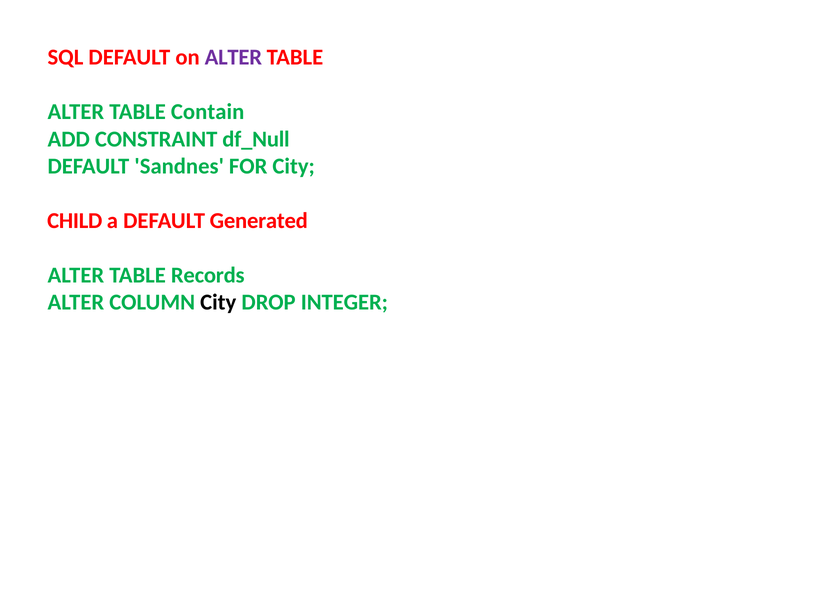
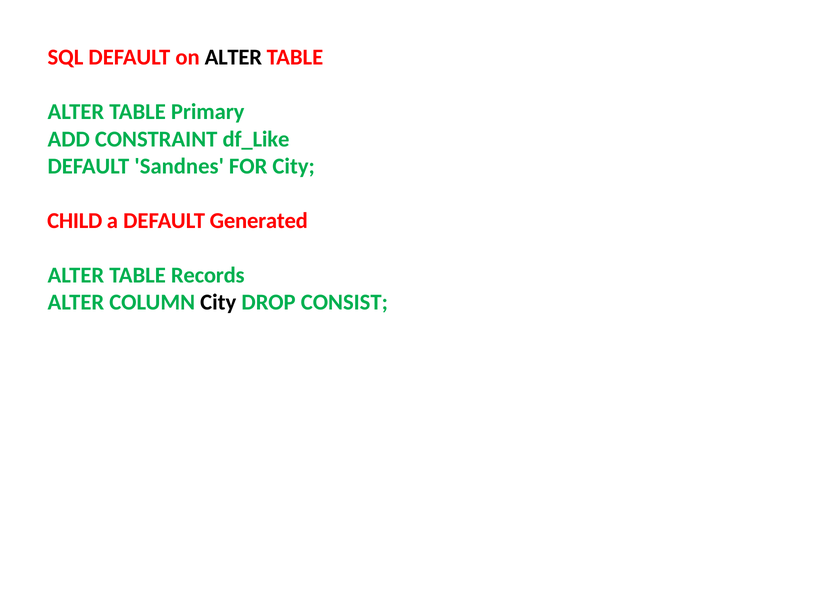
ALTER colour: purple -> black (233, 57)
Contain: Contain -> Primary (208, 112)
df_Null: df_Null -> df_Like (256, 139)
INTEGER: INTEGER -> CONSIST (344, 302)
